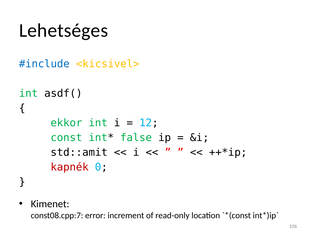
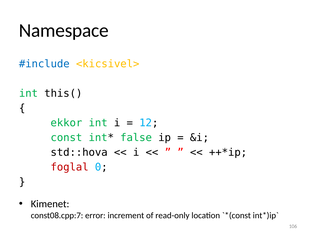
Lehetséges: Lehetséges -> Namespace (64, 31)
asdf(: asdf( -> this( (63, 93)
std::amit: std::amit -> std::hova (79, 152)
kapnék: kapnék -> foglal (70, 167)
